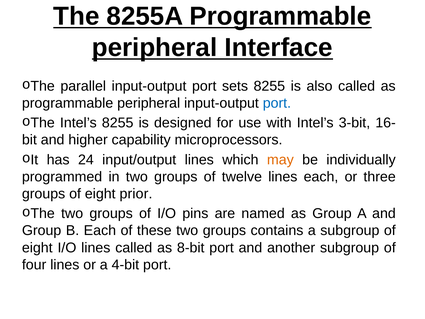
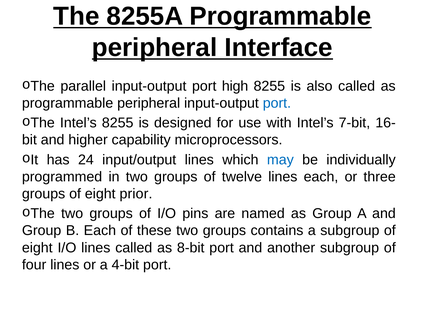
sets: sets -> high (235, 86)
3-bit: 3-bit -> 7-bit (354, 123)
may colour: orange -> blue (280, 160)
